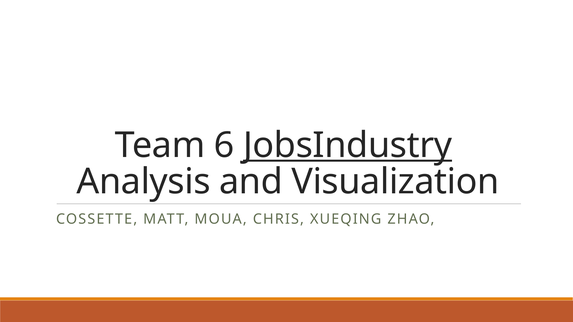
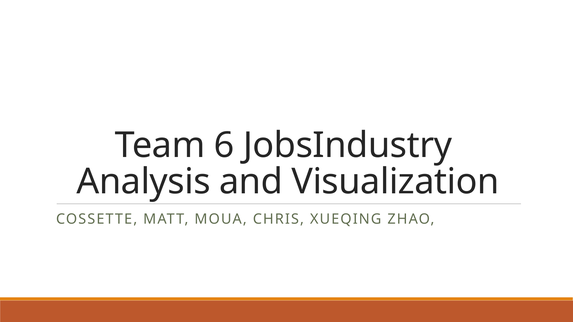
JobsIndustry underline: present -> none (348, 145)
